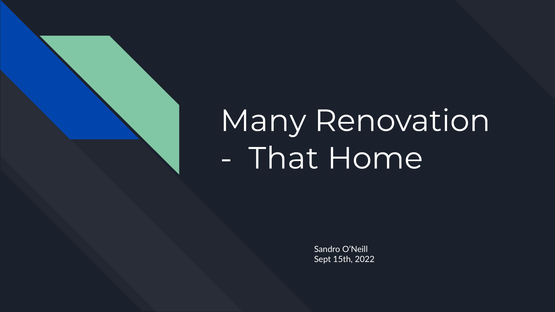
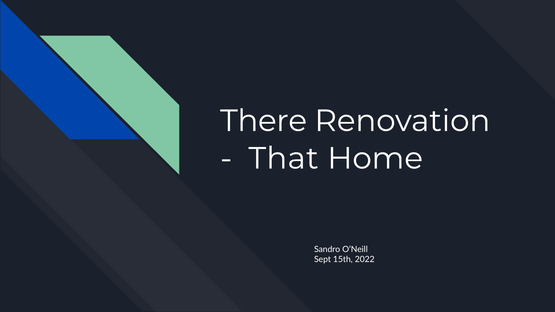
Many: Many -> There (264, 121)
